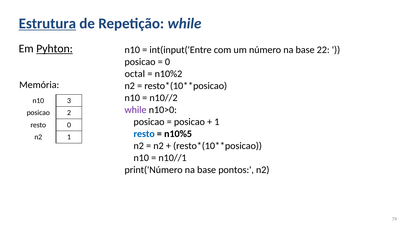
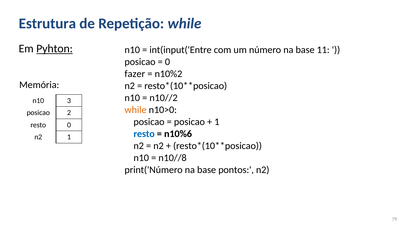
Estrutura underline: present -> none (47, 24)
22: 22 -> 11 (323, 50)
octal: octal -> fazer (135, 74)
while colour: purple -> orange (136, 110)
n10%5: n10%5 -> n10%6 (178, 134)
n10//1: n10//1 -> n10//8 (173, 158)
